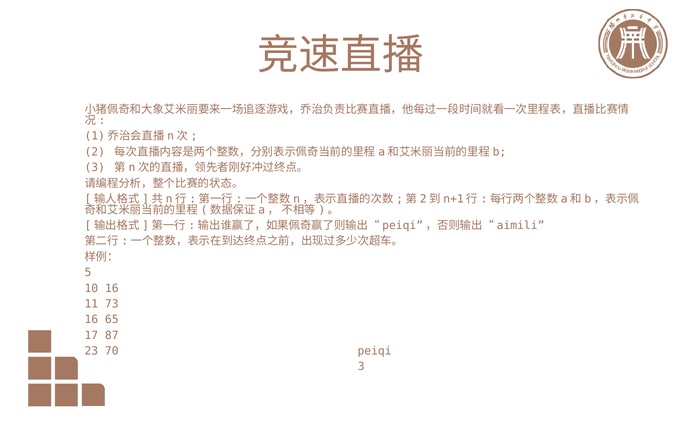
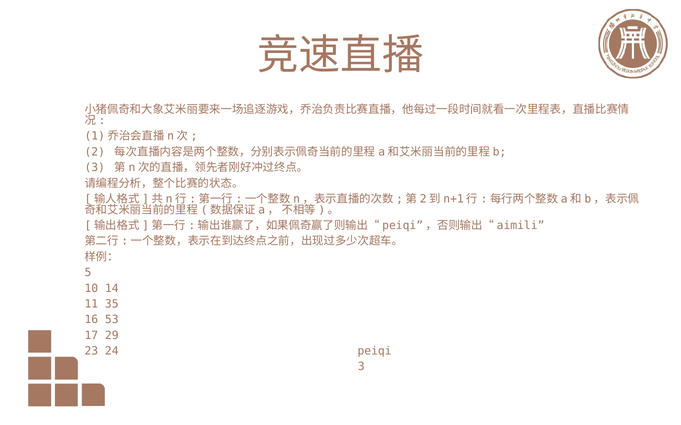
10 16: 16 -> 14 (112, 289)
73: 73 -> 35 (112, 304)
65: 65 -> 53 (112, 320)
87: 87 -> 29 (112, 336)
70: 70 -> 24 (112, 352)
